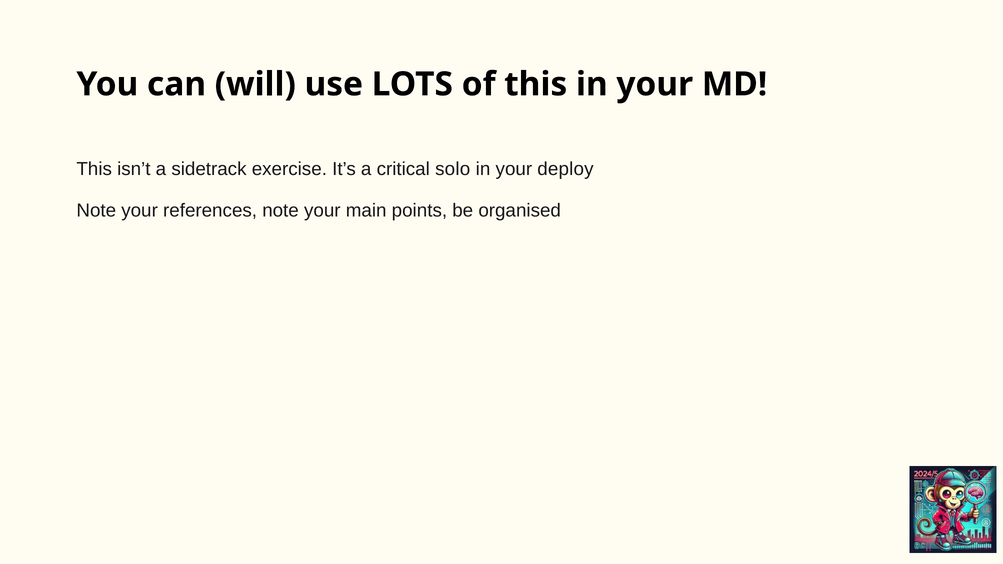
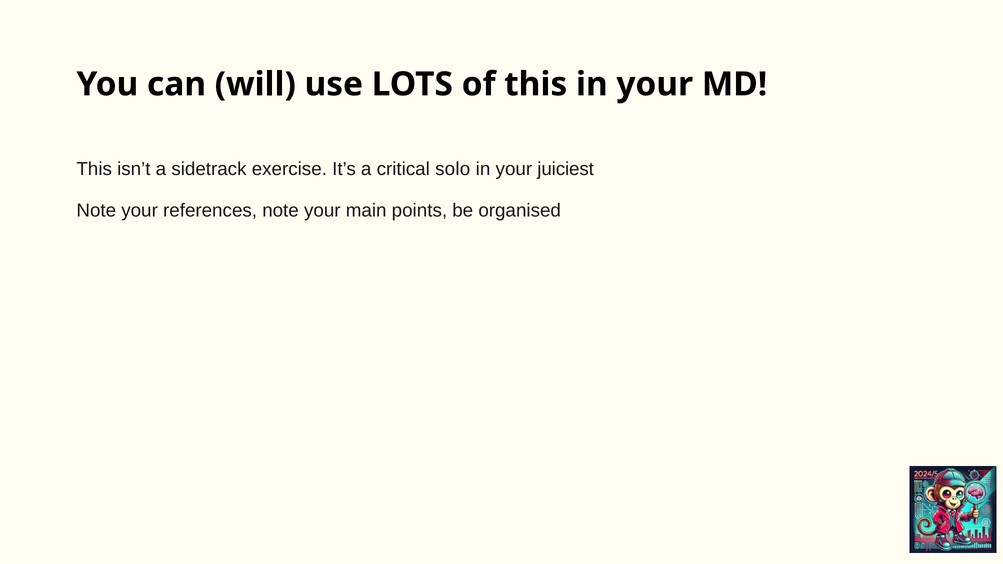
deploy: deploy -> juiciest (566, 169)
